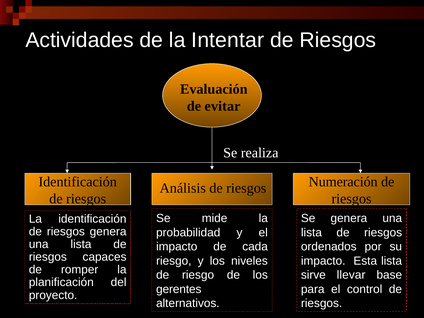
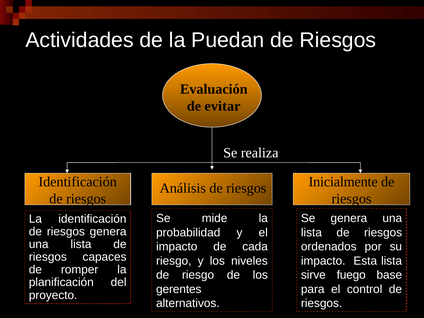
Intentar: Intentar -> Puedan (228, 40)
Numeración: Numeración -> Inicialmente (343, 182)
llevar: llevar -> fuego (351, 275)
